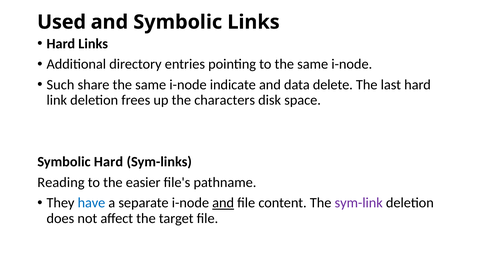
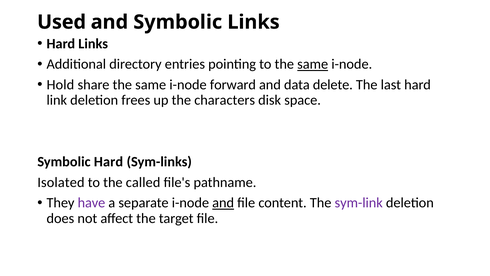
same underline: none -> present (313, 64)
Such: Such -> Hold (60, 85)
indicate: indicate -> forward (233, 85)
Reading: Reading -> Isolated (61, 182)
easier: easier -> called (143, 182)
have colour: blue -> purple (91, 203)
